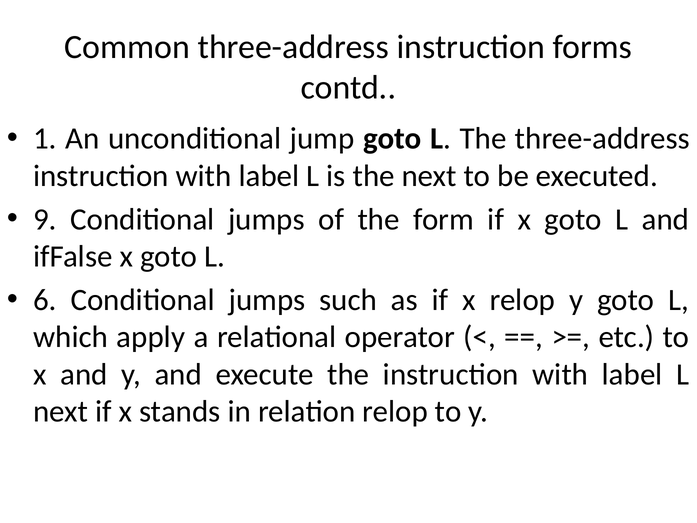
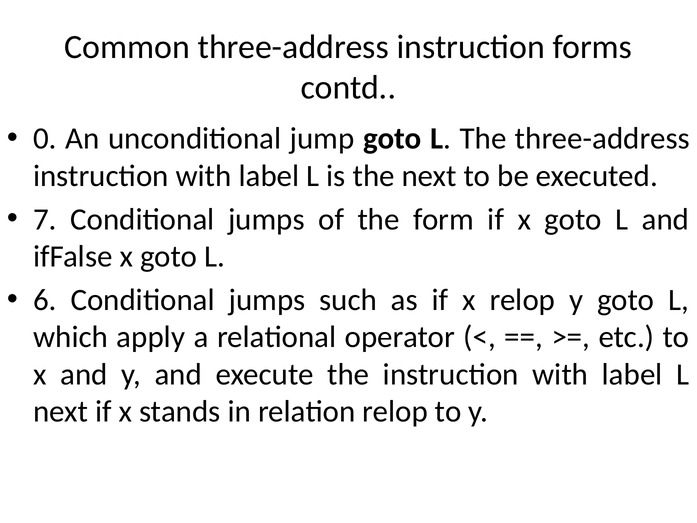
1: 1 -> 0 (45, 139)
9: 9 -> 7 (45, 219)
